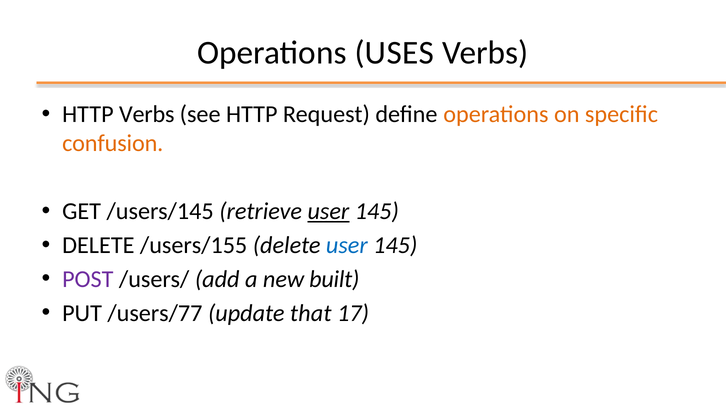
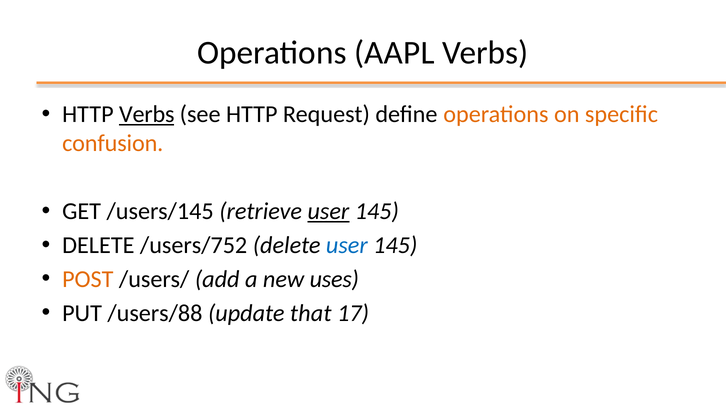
USES: USES -> AAPL (394, 53)
Verbs underline: none -> present (147, 114)
/users/155: /users/155 -> /users/752 (194, 245)
POST colour: purple -> orange (88, 279)
built: built -> uses (334, 279)
/users/77: /users/77 -> /users/88 (155, 313)
